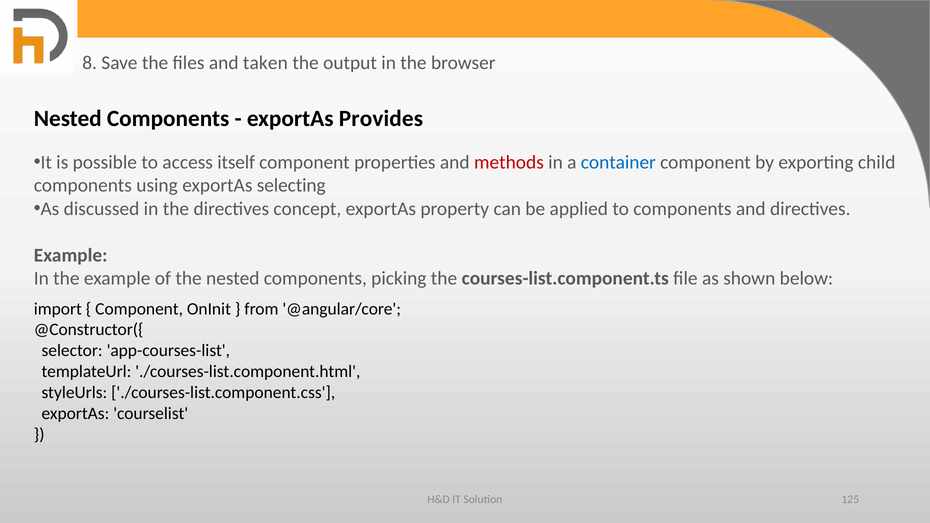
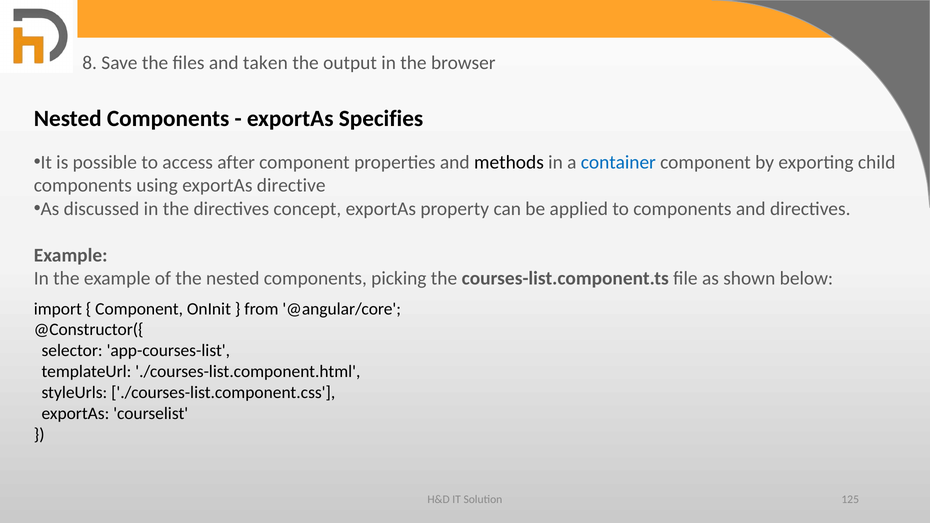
Provides: Provides -> Specifies (381, 119)
itself: itself -> after (236, 162)
methods colour: red -> black (509, 162)
selecting: selecting -> directive (291, 186)
